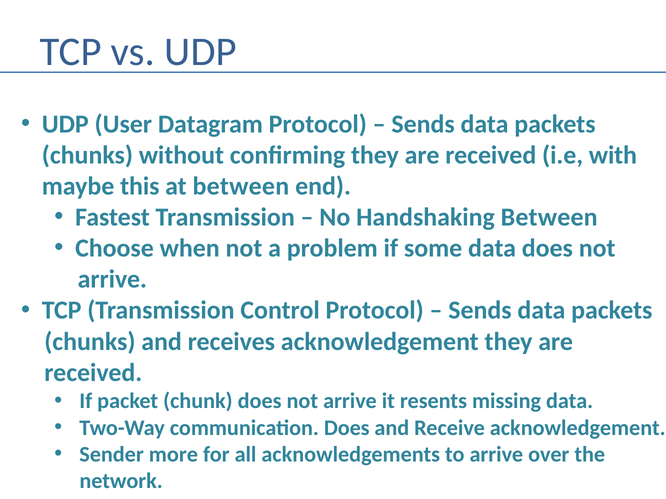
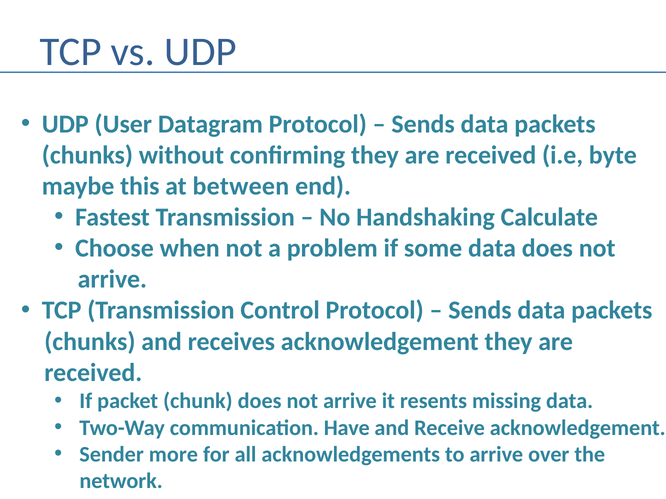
with: with -> byte (613, 155)
Handshaking Between: Between -> Calculate (549, 217)
communication Does: Does -> Have (347, 428)
